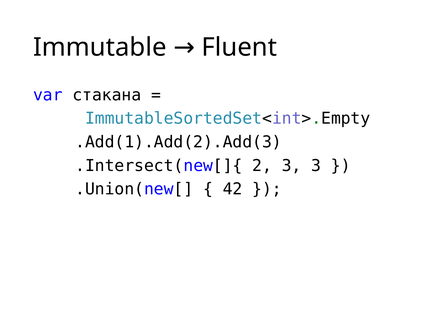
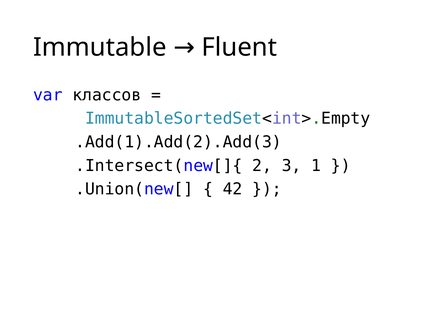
стакана: стакана -> классов (107, 95)
3 3: 3 -> 1 (316, 166)
